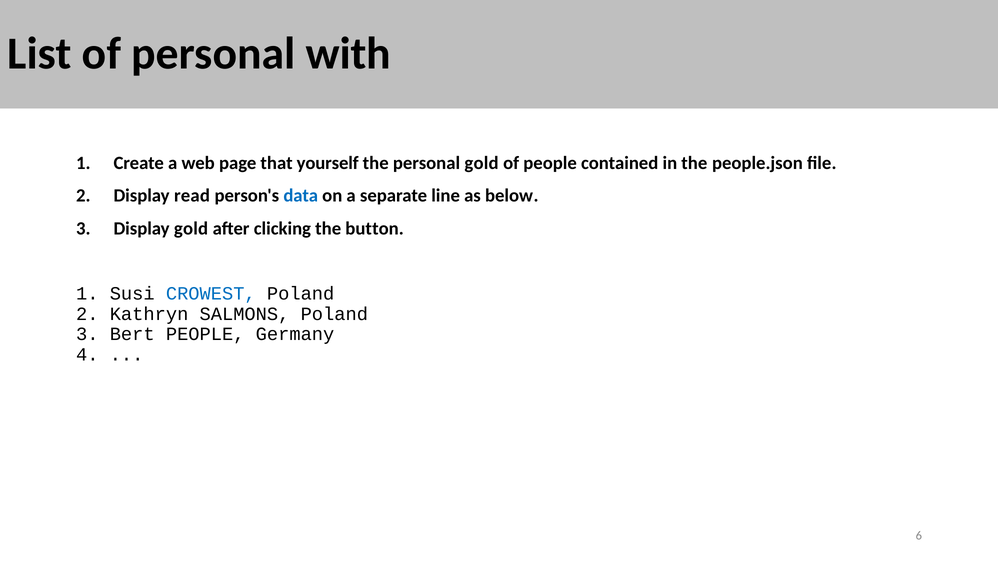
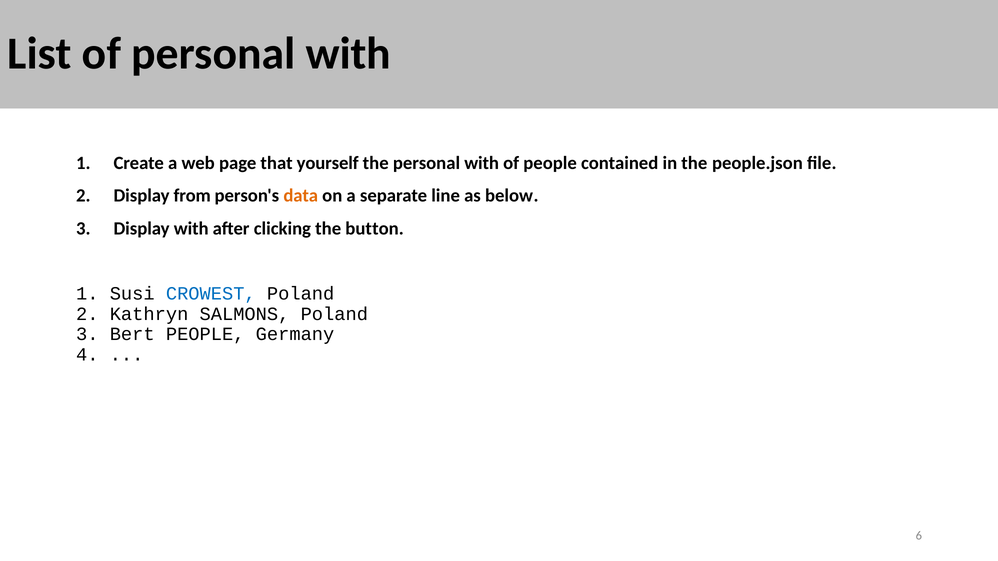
the personal gold: gold -> with (482, 163)
read: read -> from (192, 196)
data colour: blue -> orange (301, 196)
Display gold: gold -> with (191, 229)
